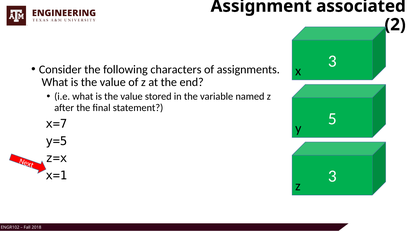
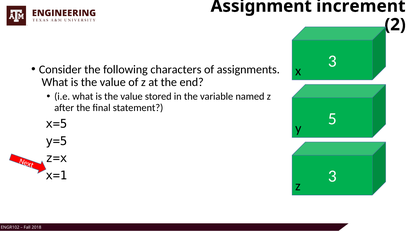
associated: associated -> increment (361, 6)
x=7: x=7 -> x=5 (56, 124)
